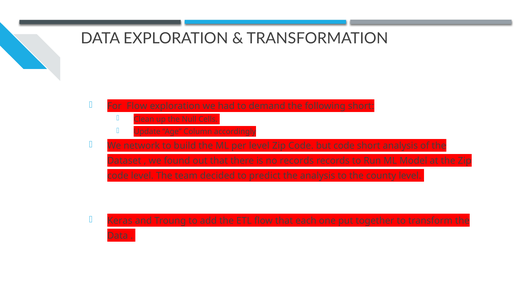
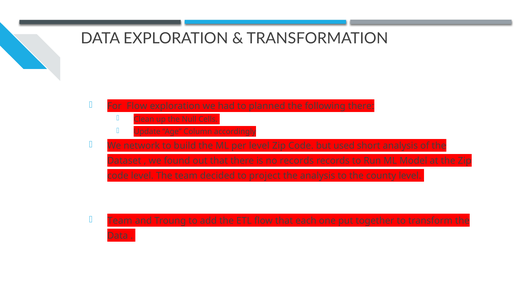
demand: demand -> planned (267, 106)
following short: short -> there (361, 106)
but code: code -> used (344, 146)
predict: predict -> project (265, 176)
Keras: Keras -> Team (120, 221)
